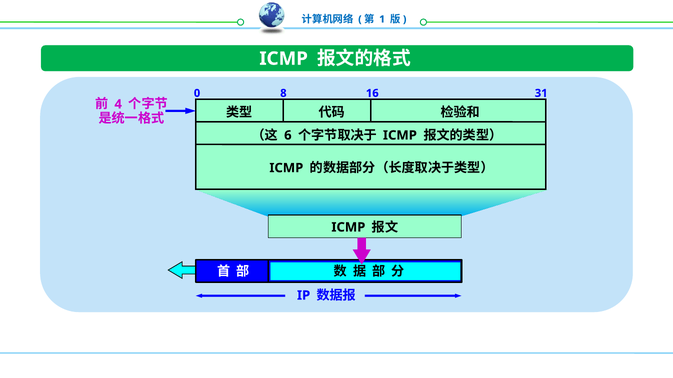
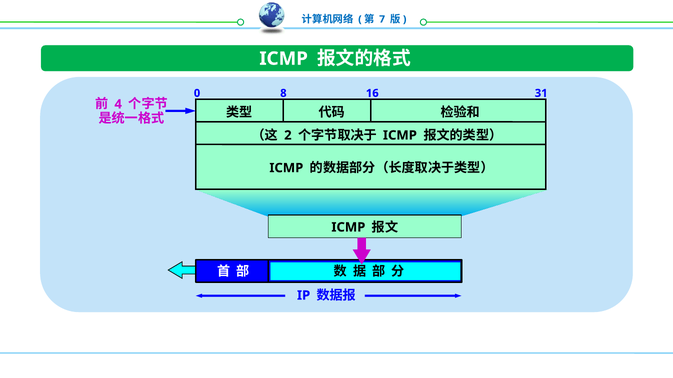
1: 1 -> 7 (382, 19)
6: 6 -> 2 (288, 136)
